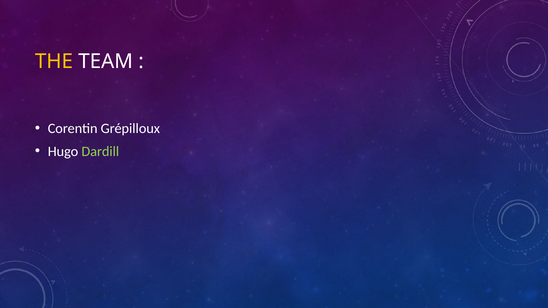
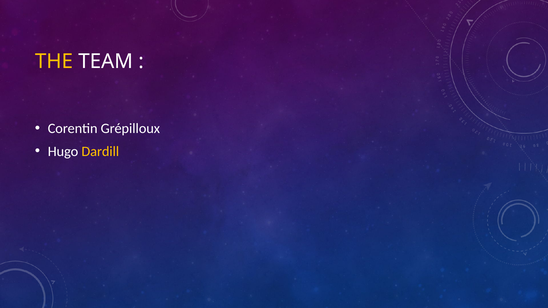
Dardill colour: light green -> yellow (100, 151)
